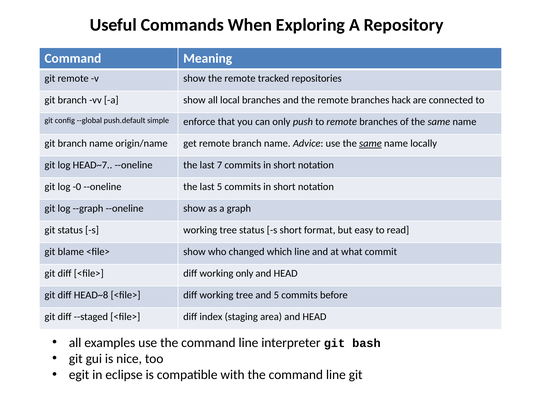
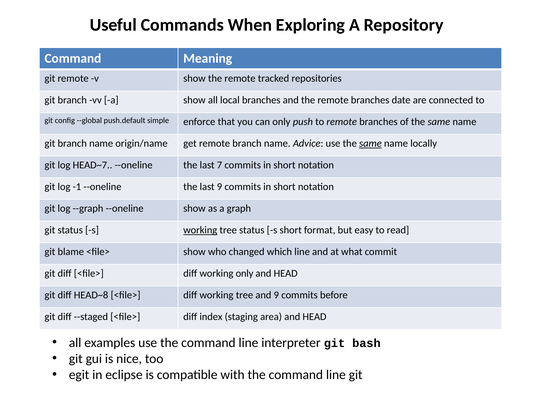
hack: hack -> date (401, 100)
-0: -0 -> -1 (77, 187)
last 5: 5 -> 9 (220, 187)
working underline: none -> present (200, 230)
and 5: 5 -> 9 (276, 295)
